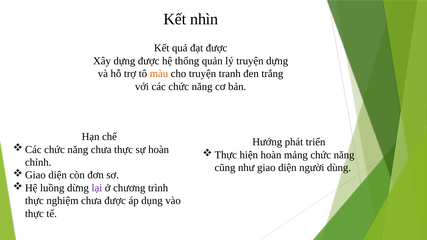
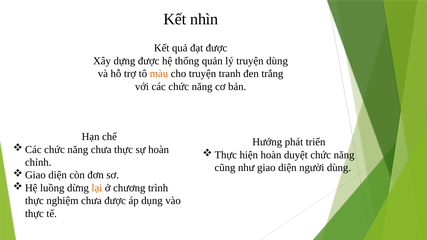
truyện dựng: dựng -> dùng (277, 61)
mảng: mảng -> duyệt (296, 155)
lại colour: purple -> orange (97, 188)
